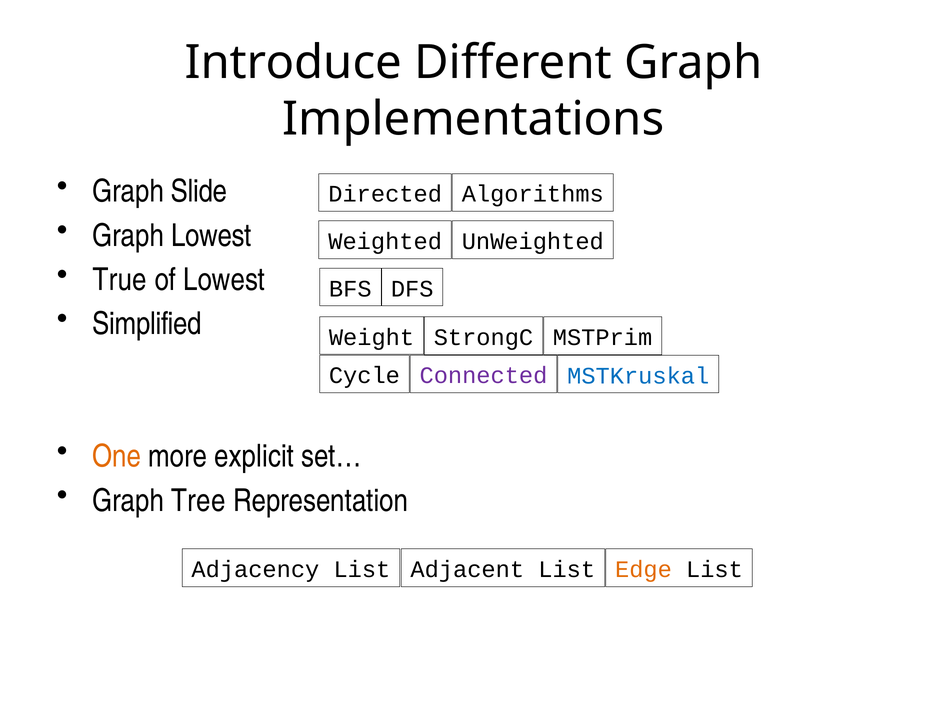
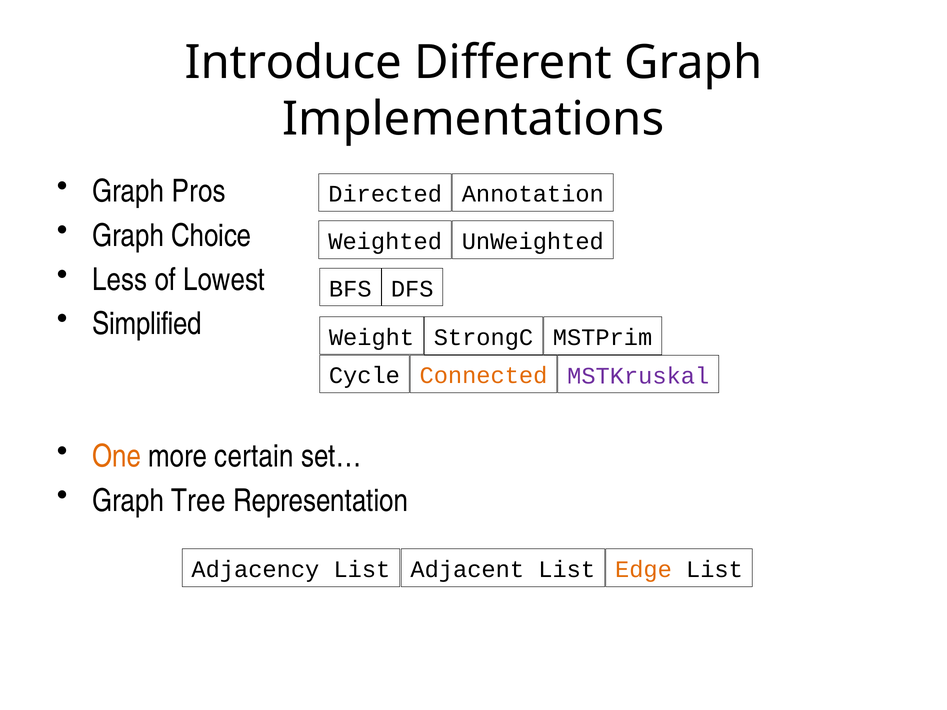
Slide: Slide -> Pros (199, 192)
Algorithms: Algorithms -> Annotation (533, 194)
Graph Lowest: Lowest -> Choice (211, 236)
True: True -> Less (120, 280)
Connected colour: purple -> orange (483, 376)
MSTKruskal colour: blue -> purple (638, 376)
explicit: explicit -> certain (254, 457)
